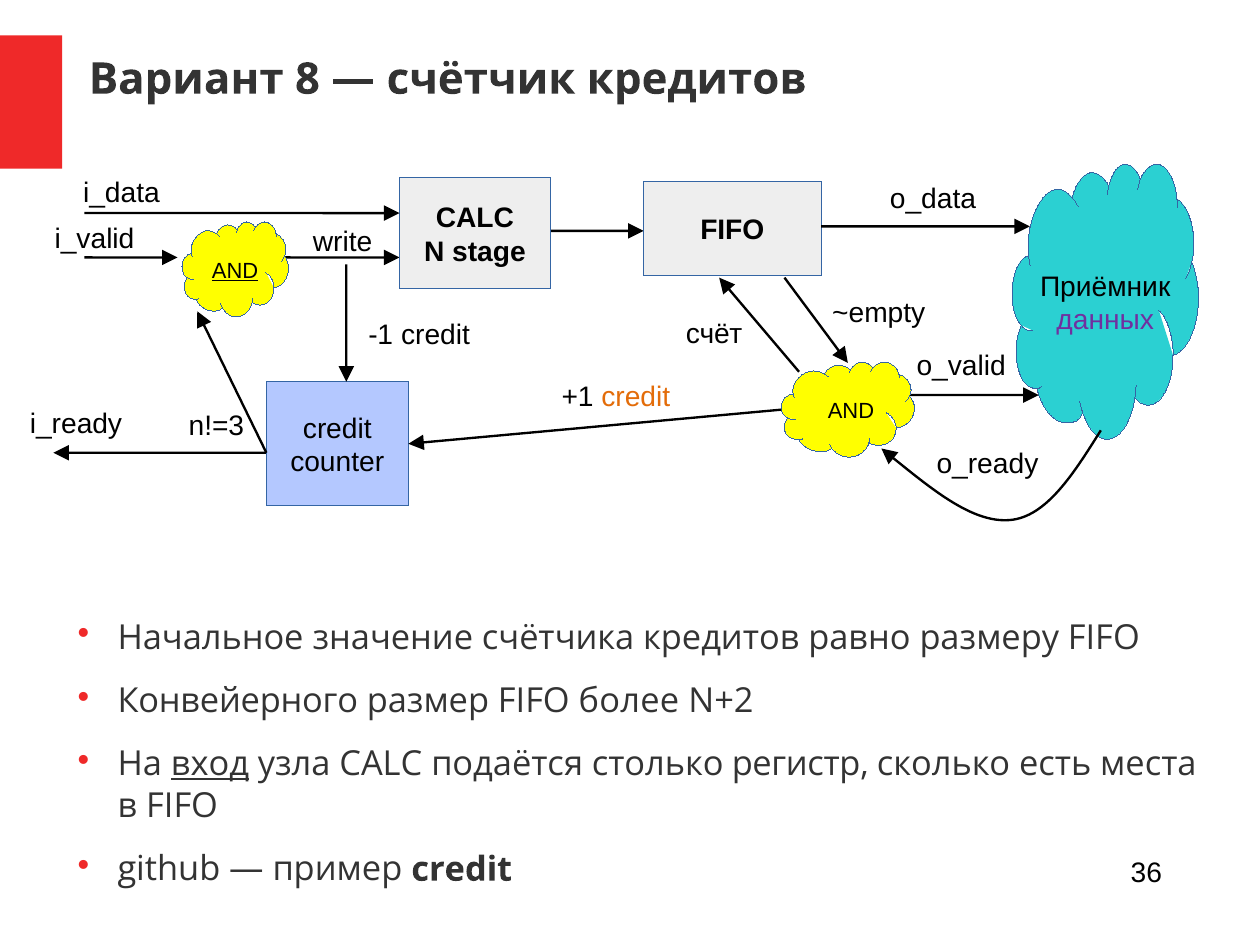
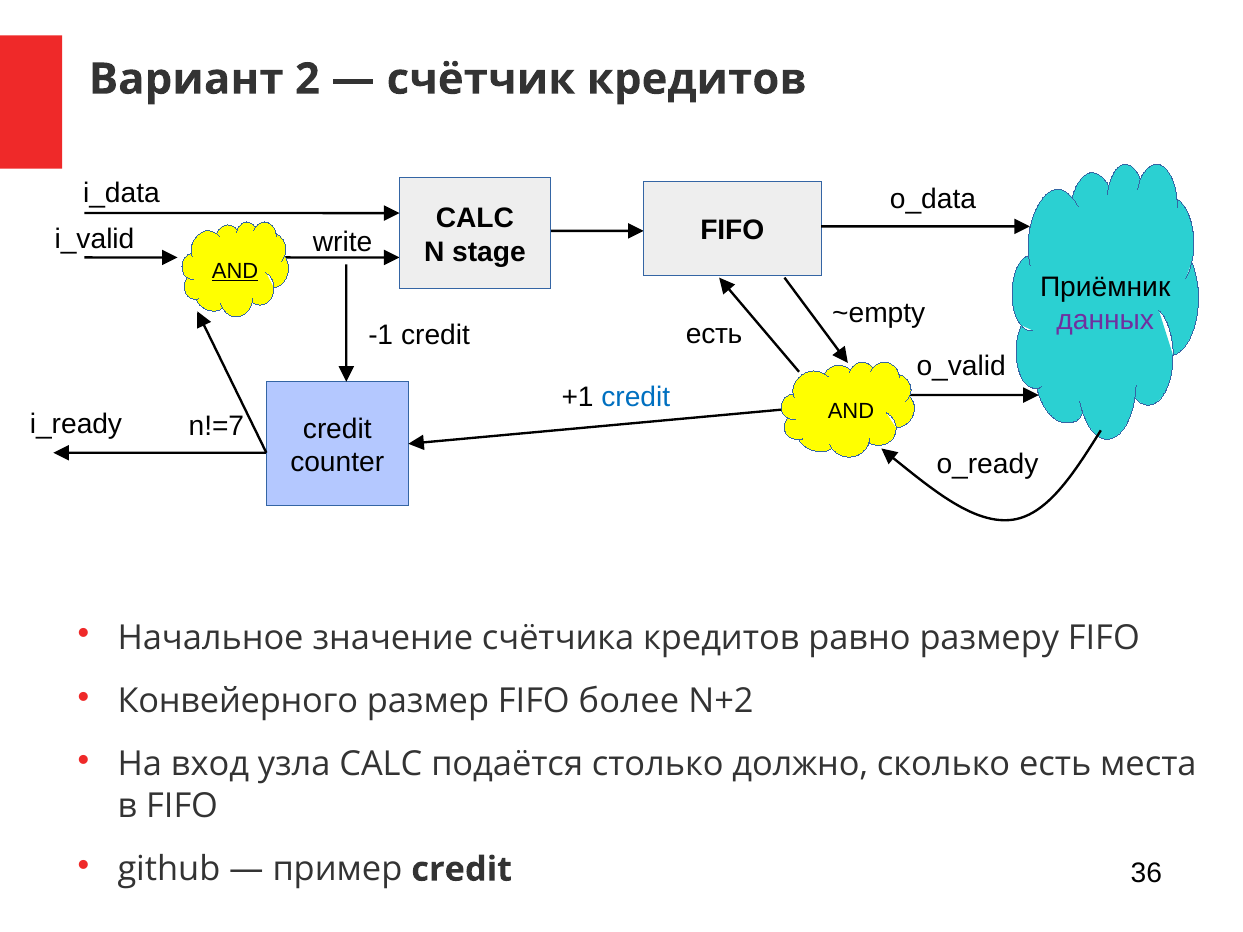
8: 8 -> 2 (307, 79)
credit счёт: счёт -> есть (714, 334)
credit colour: orange -> blue (636, 397)
n!=3: n!=3 -> n!=7 (216, 426)
вход underline: present -> none (210, 765)
регистр: регистр -> должно (800, 765)
